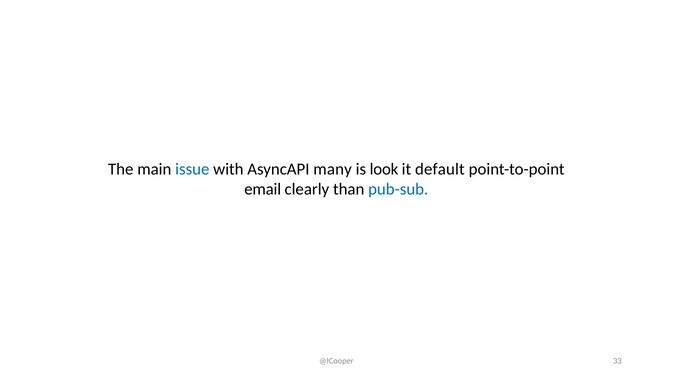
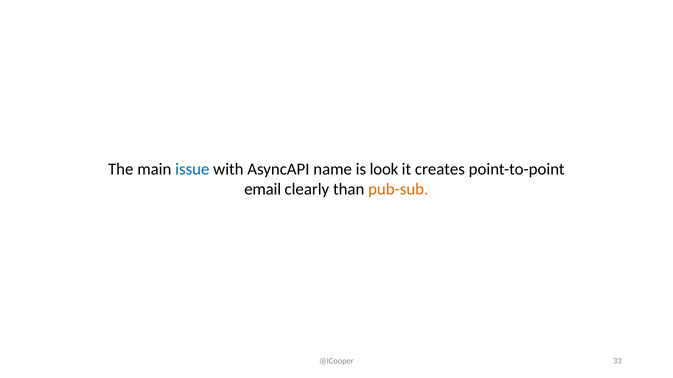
many: many -> name (333, 169)
default: default -> creates (440, 169)
pub-sub colour: blue -> orange (398, 190)
